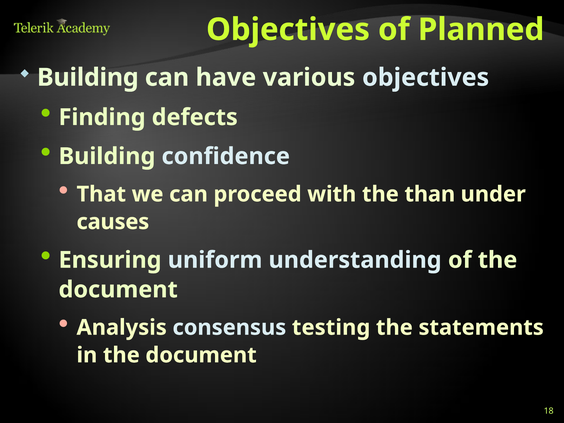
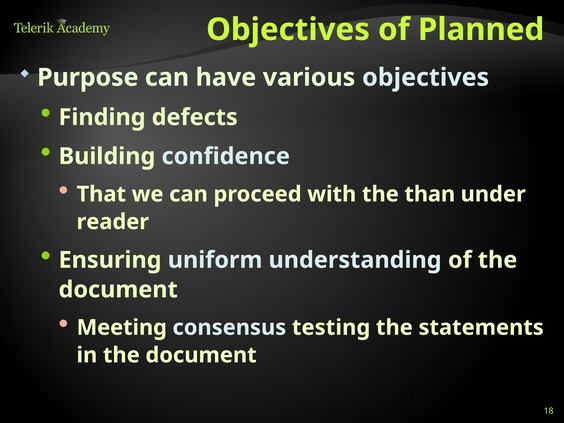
Building: Building -> Purpose (88, 77)
causes: causes -> reader (113, 222)
Analysis: Analysis -> Meeting (122, 328)
